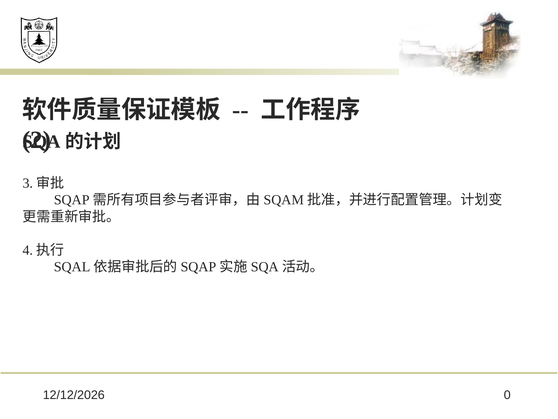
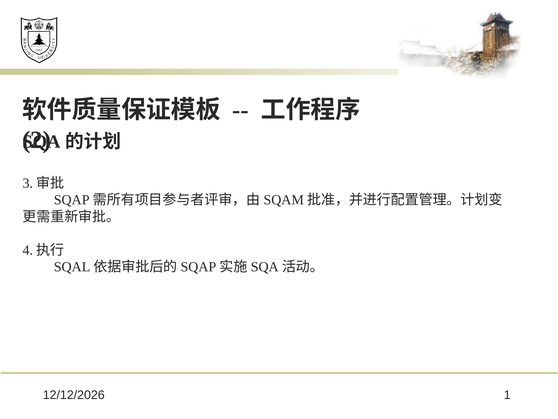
0: 0 -> 1 (507, 395)
